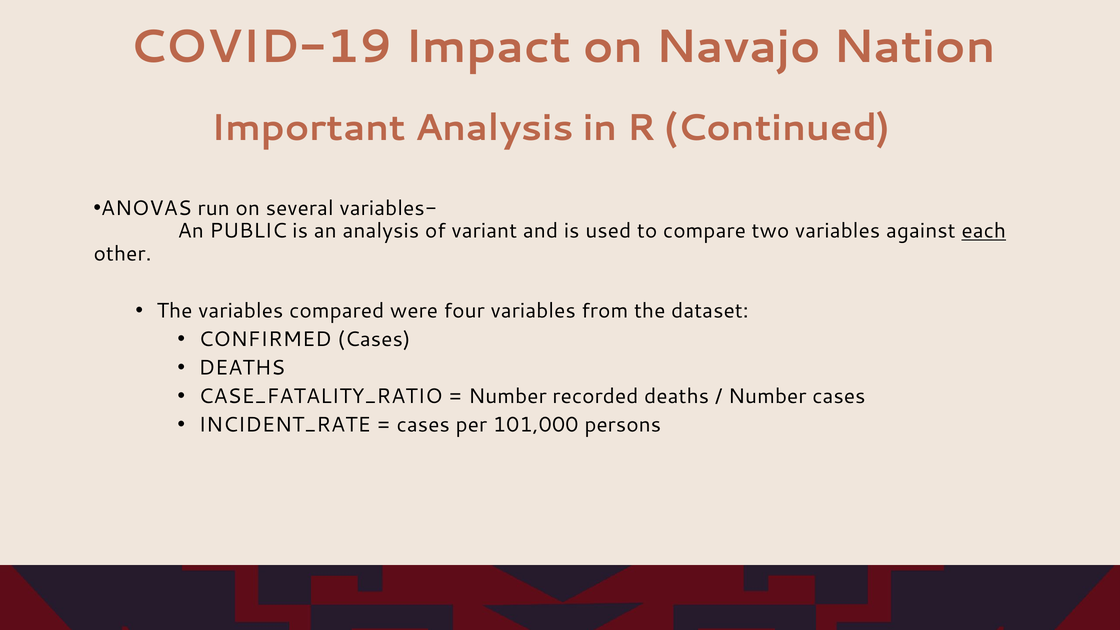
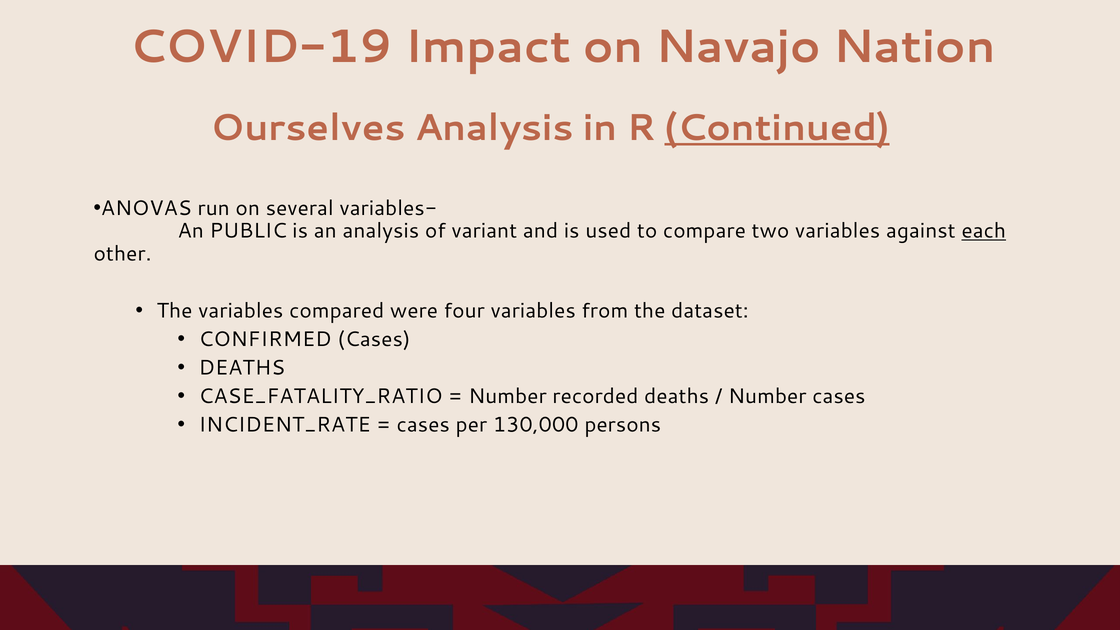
Important: Important -> Ourselves (308, 128)
Continued underline: none -> present (777, 128)
101,000: 101,000 -> 130,000 (536, 425)
